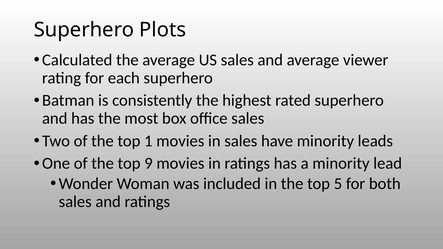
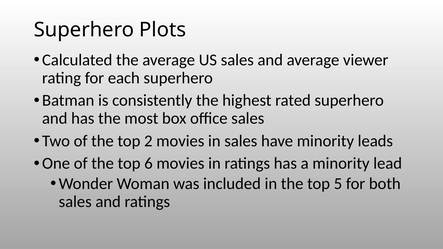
1: 1 -> 2 (148, 141)
9: 9 -> 6 (148, 164)
